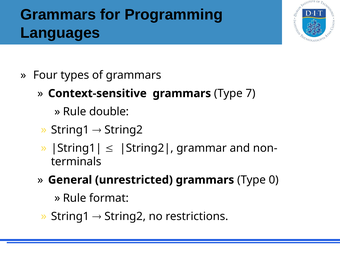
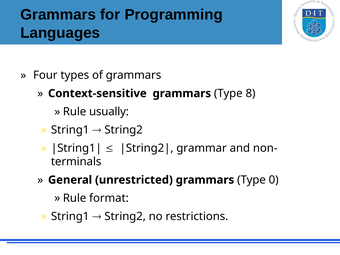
7: 7 -> 8 (251, 93)
double: double -> usually (109, 112)
